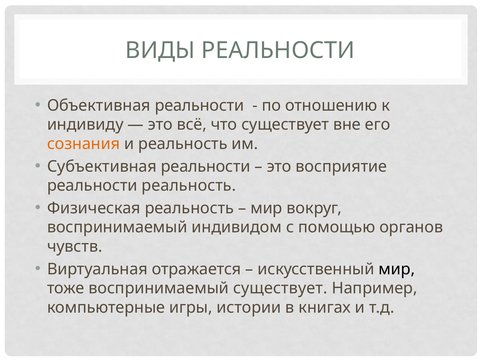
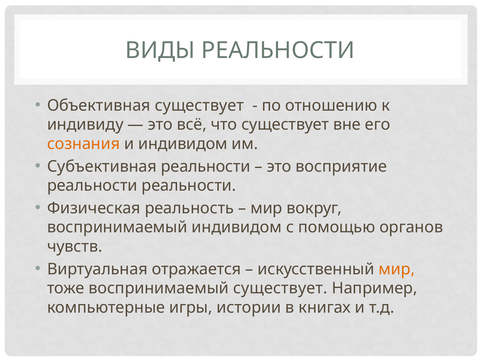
Объективная реальности: реальности -> существует (199, 106)
и реальность: реальность -> индивидом (183, 144)
реальности реальность: реальность -> реальности (189, 186)
мир colour: black -> orange (397, 269)
